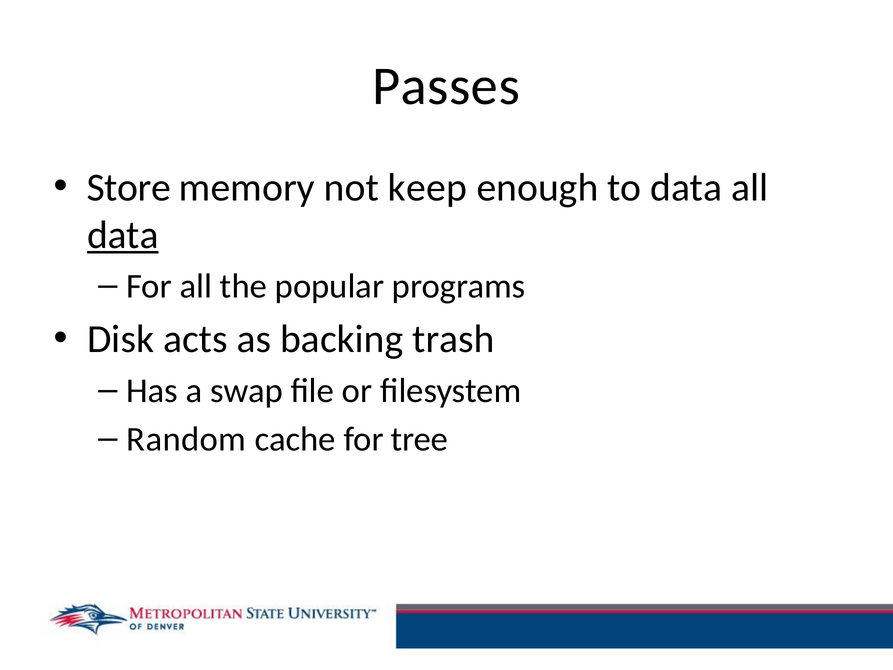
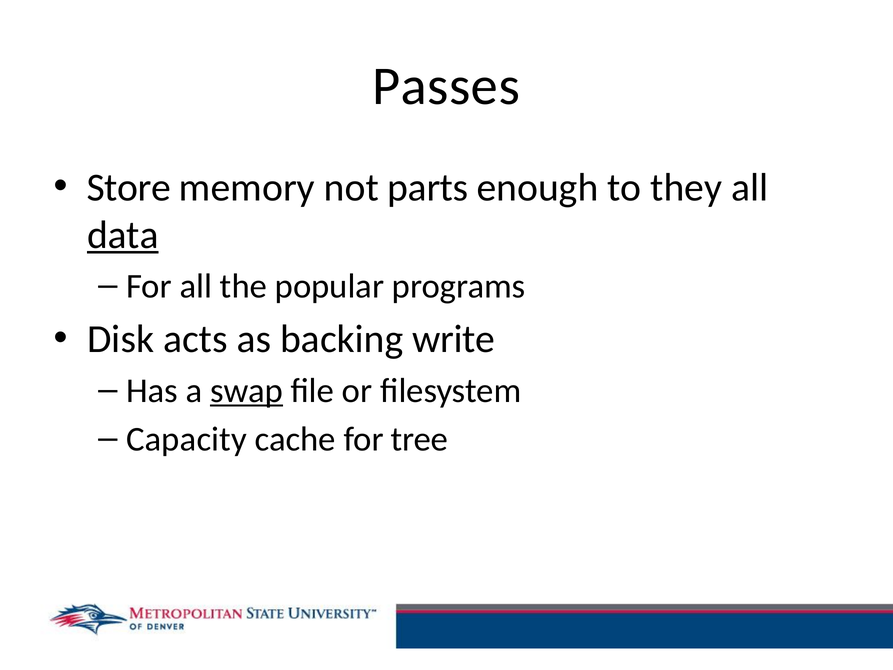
keep: keep -> parts (428, 187)
to data: data -> they (686, 187)
trash: trash -> write (454, 339)
swap underline: none -> present (247, 390)
Random: Random -> Capacity (186, 439)
